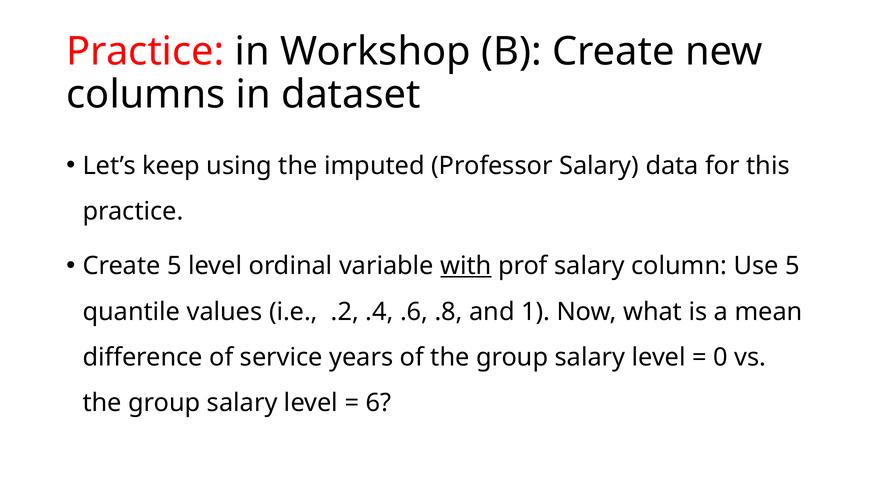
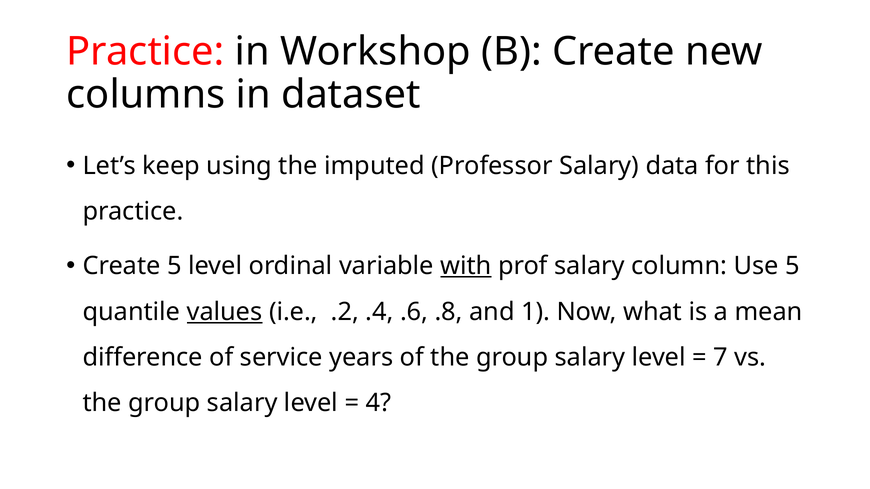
values underline: none -> present (225, 312)
0: 0 -> 7 (721, 358)
6: 6 -> 4 (378, 403)
